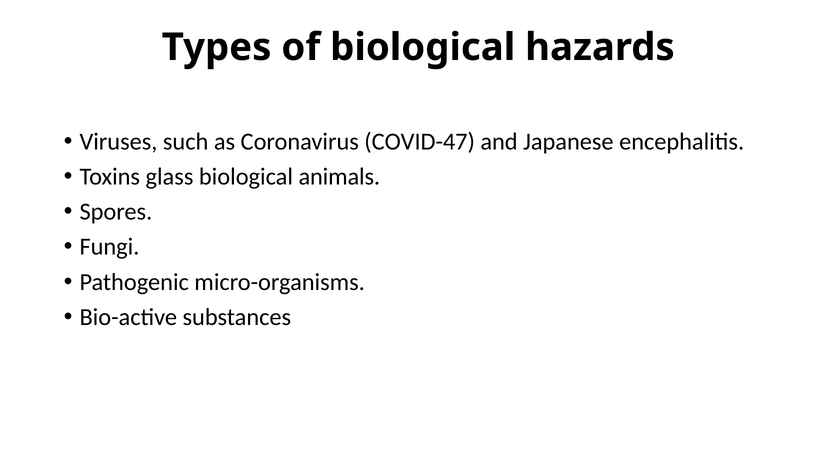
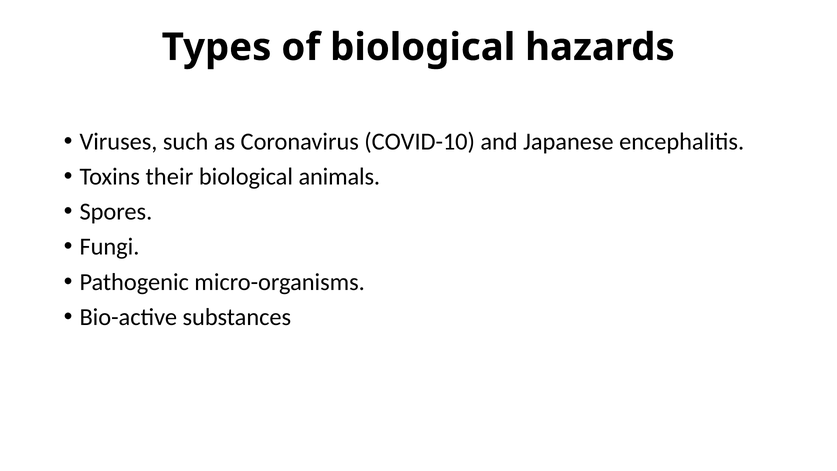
COVID-47: COVID-47 -> COVID-10 (420, 142)
glass: glass -> their (169, 177)
